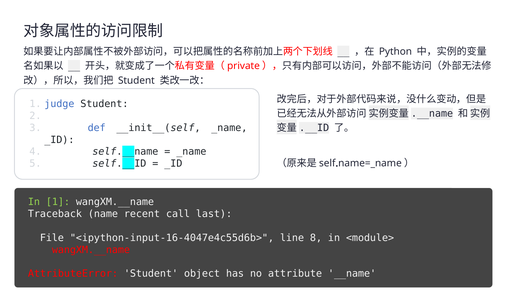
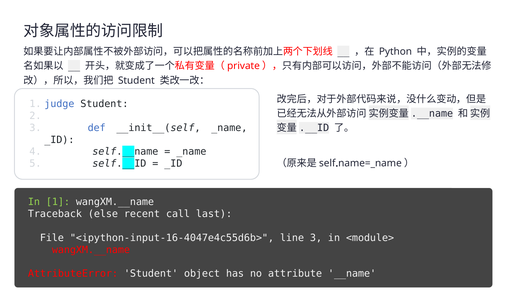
name: name -> else (103, 214)
line 8: 8 -> 3 (316, 238)
